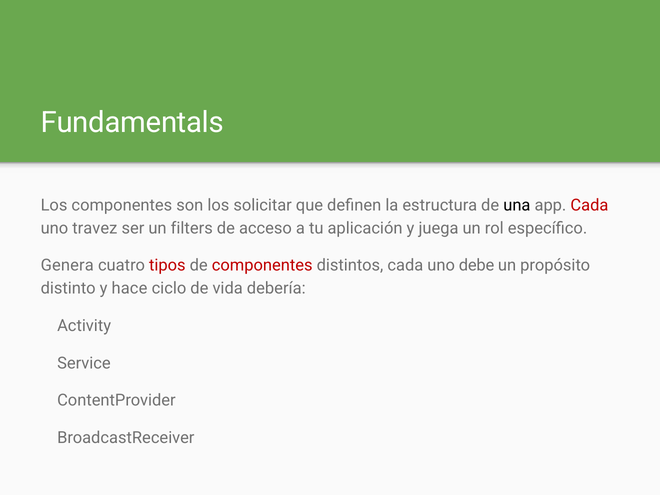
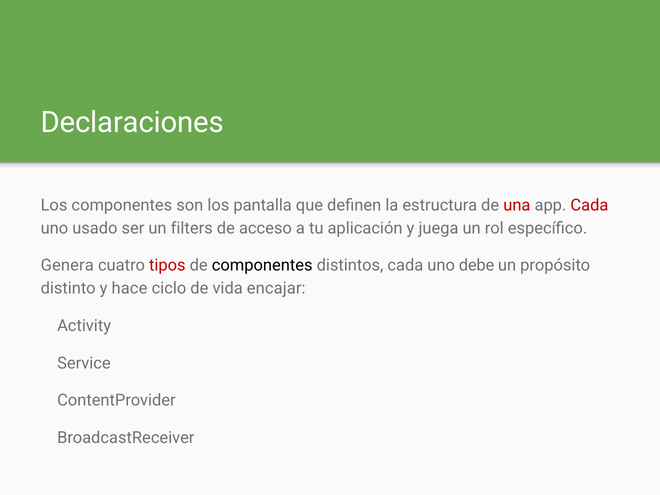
Fundamentals: Fundamentals -> Declaraciones (132, 123)
solicitar: solicitar -> pantalla (263, 205)
una colour: black -> red (517, 205)
travez: travez -> usado (95, 228)
componentes colour: red -> black (262, 265)
debería: debería -> encajar (276, 288)
